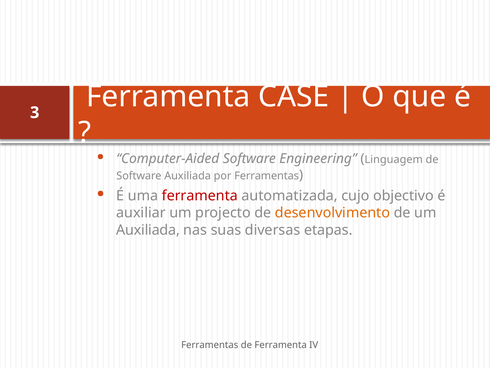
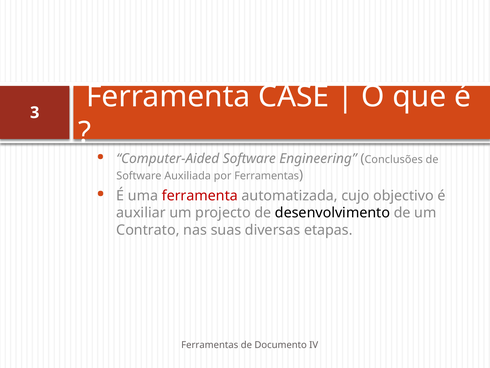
Linguagem: Linguagem -> Conclusões (394, 159)
desenvolvimento colour: orange -> black (333, 213)
Auxiliada: Auxiliada -> Contrato (148, 230)
de Ferramenta: Ferramenta -> Documento (281, 344)
